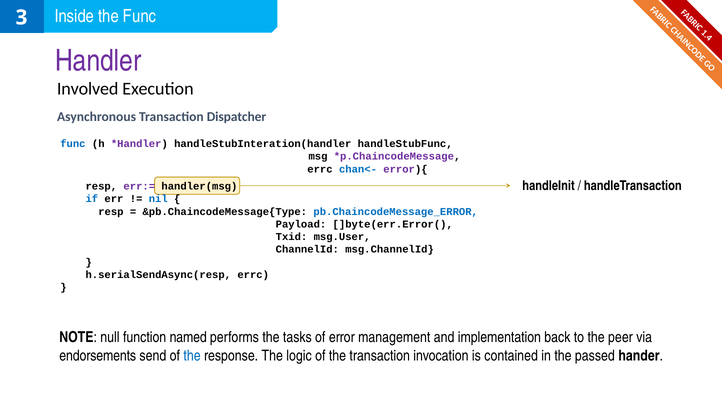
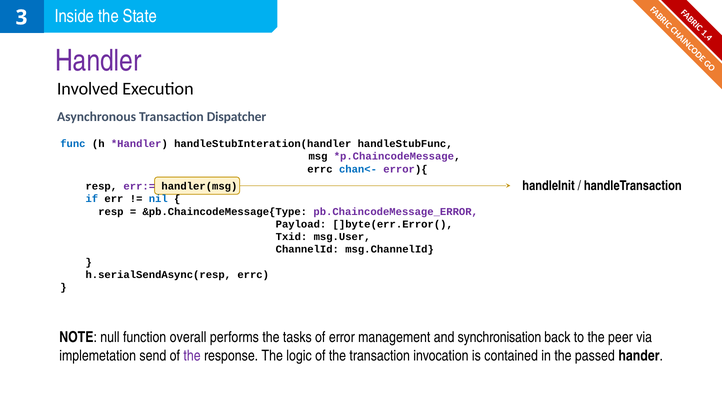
the Func: Func -> State (140, 17)
pb.ChaincodeMessage_ERROR colour: blue -> purple (396, 212)
named: named -> overall (188, 338)
implementation: implementation -> synchronisation (499, 338)
endorsements: endorsements -> implemetation (98, 356)
the colour: blue -> purple (192, 356)
